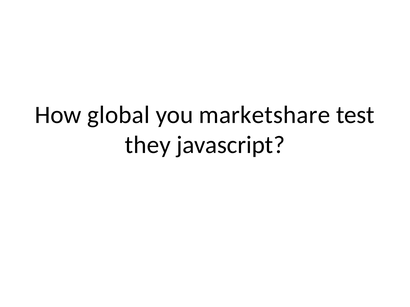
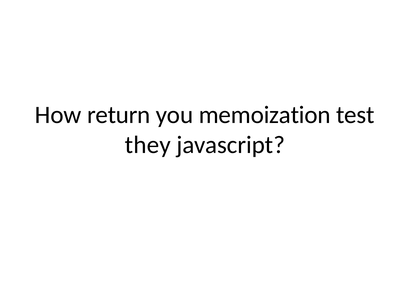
global: global -> return (119, 115)
marketshare: marketshare -> memoization (265, 115)
